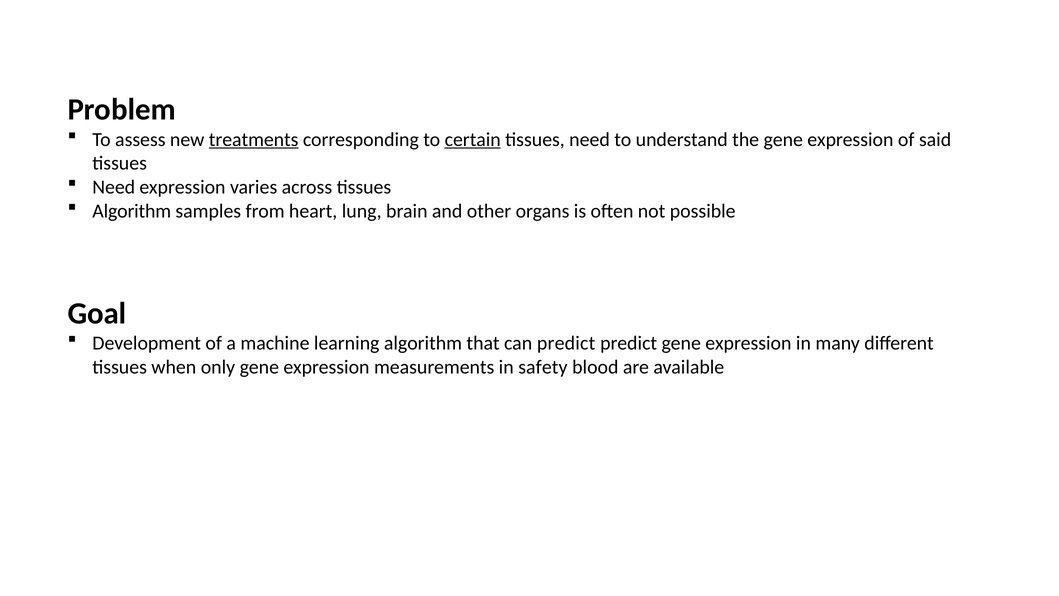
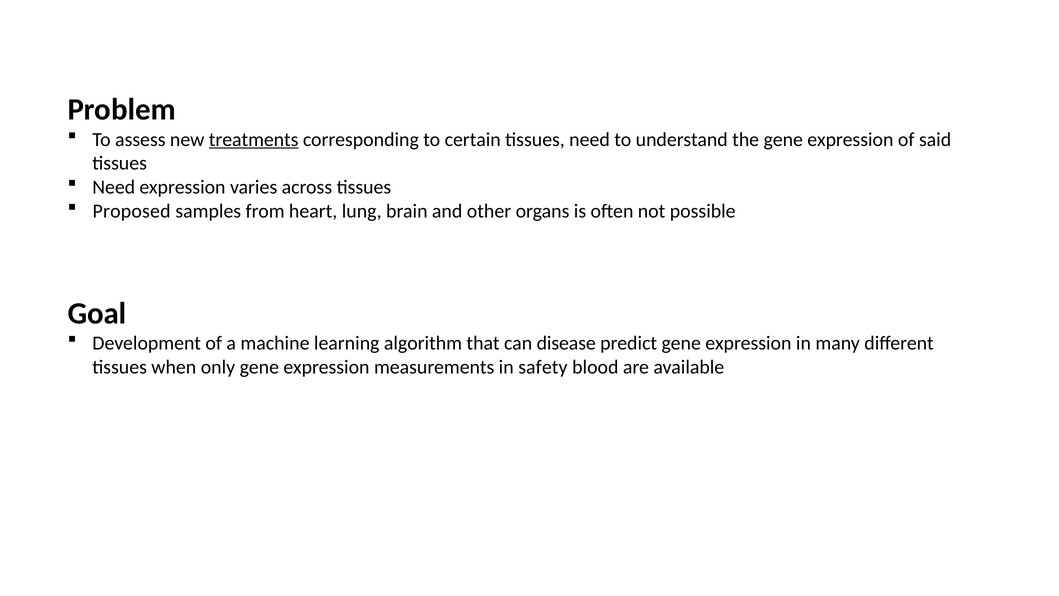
certain underline: present -> none (473, 139)
Algorithm: Algorithm -> Proposed (132, 211)
can predict: predict -> disease (566, 343)
